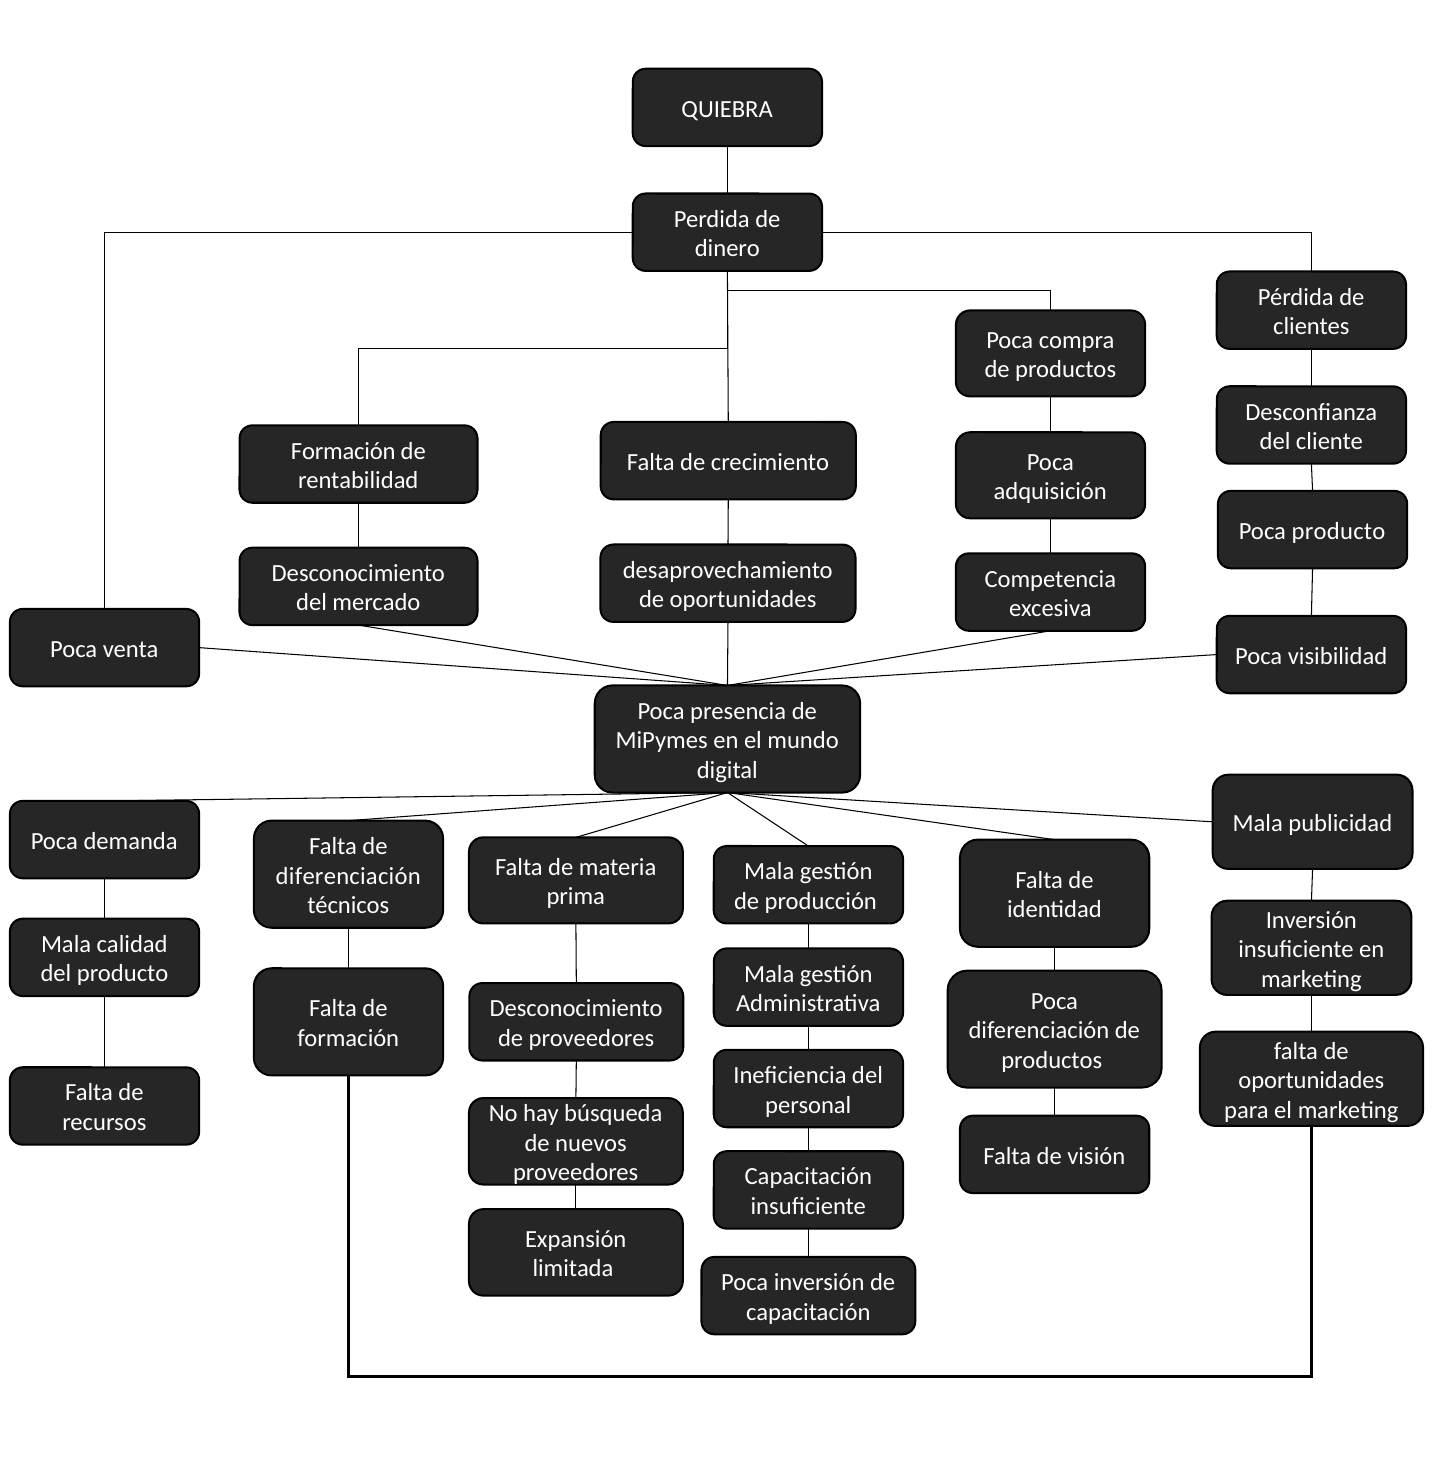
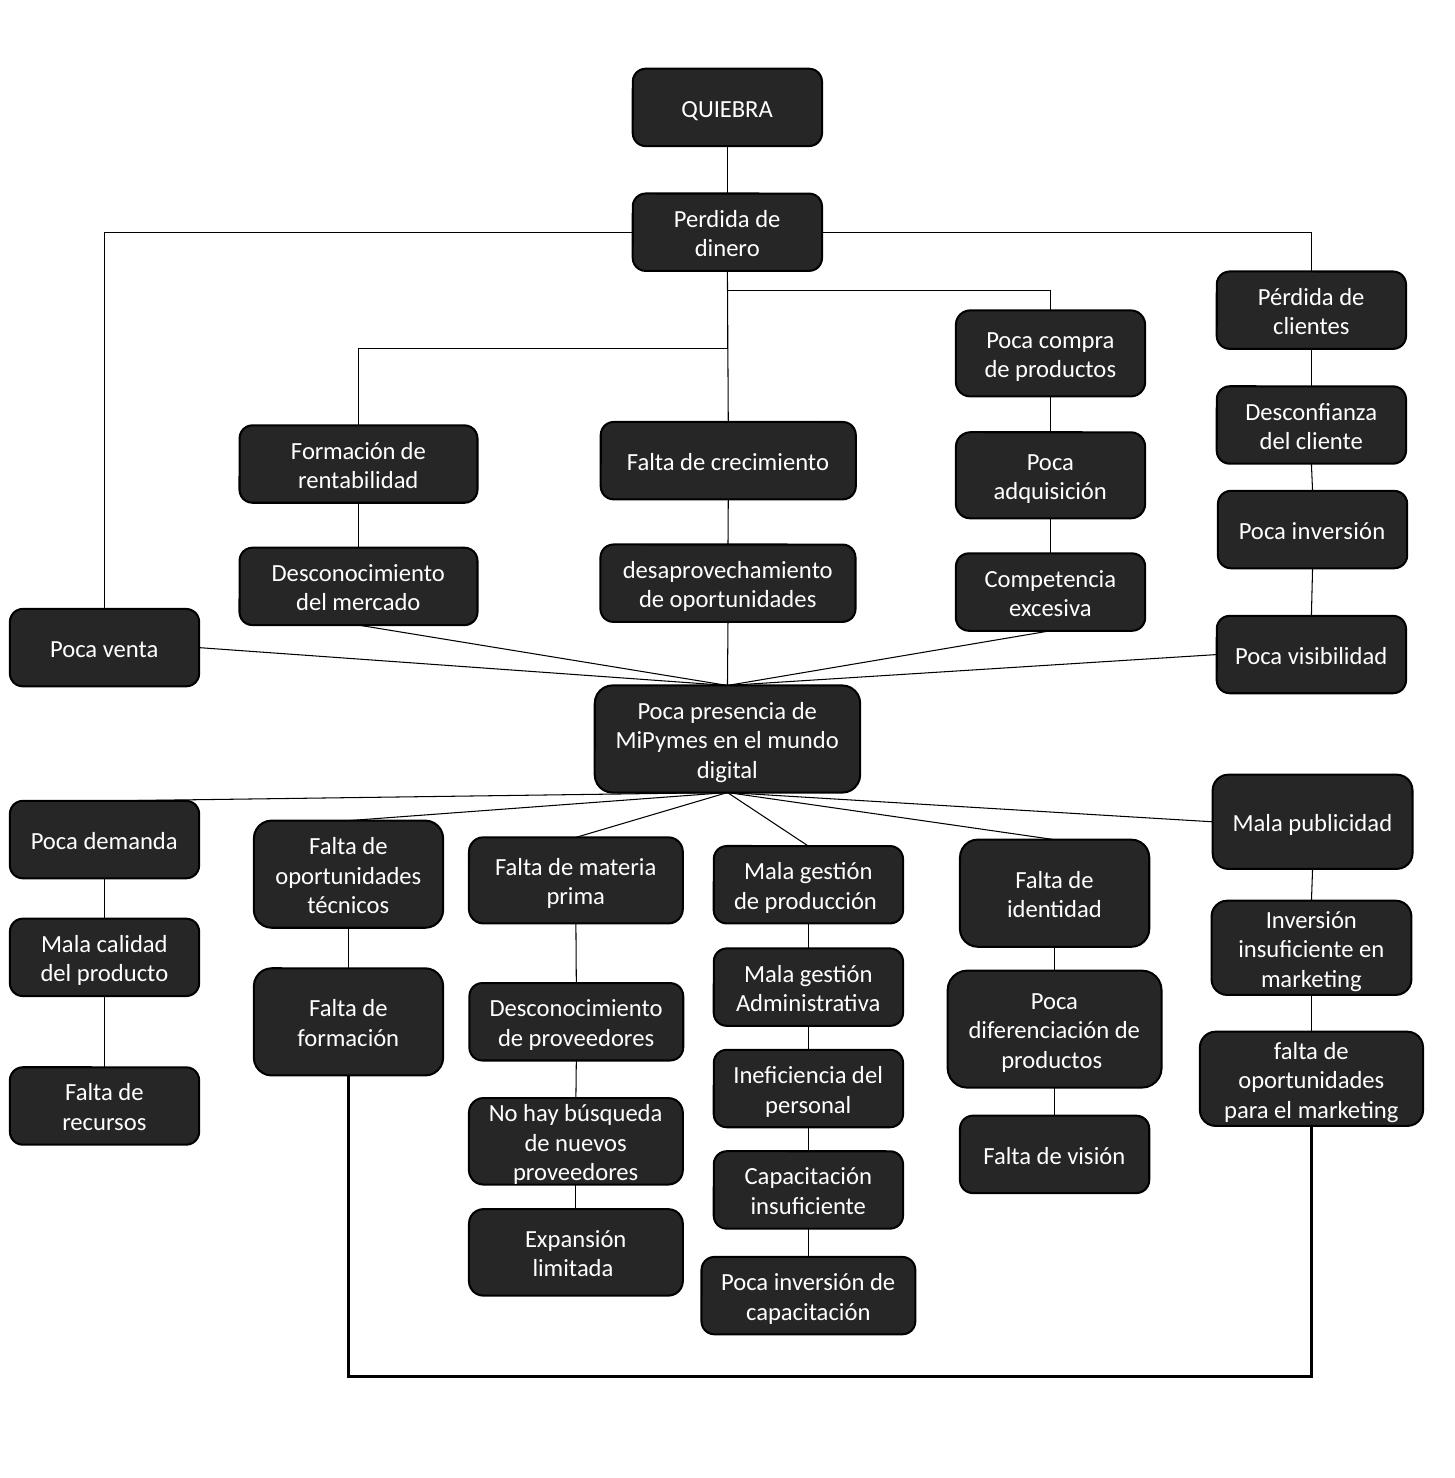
producto: producto -> inversión (1339, 531)
diferenciación: diferenciación -> oportunidades (348, 876)
